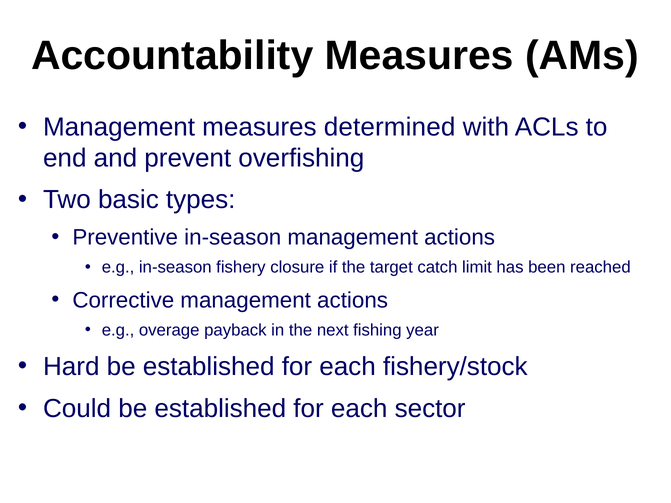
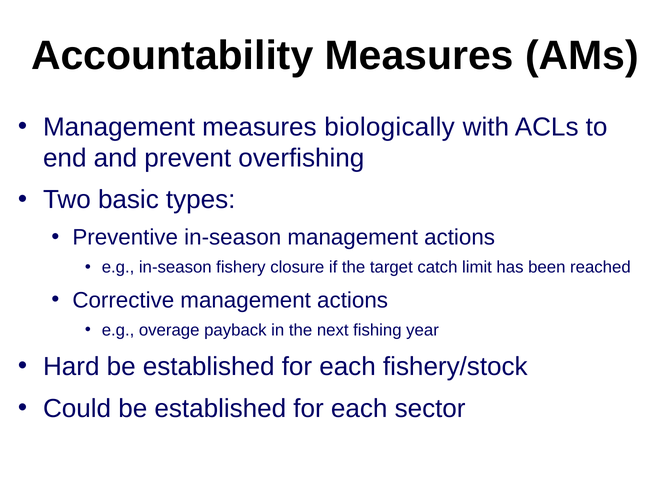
determined: determined -> biologically (390, 127)
